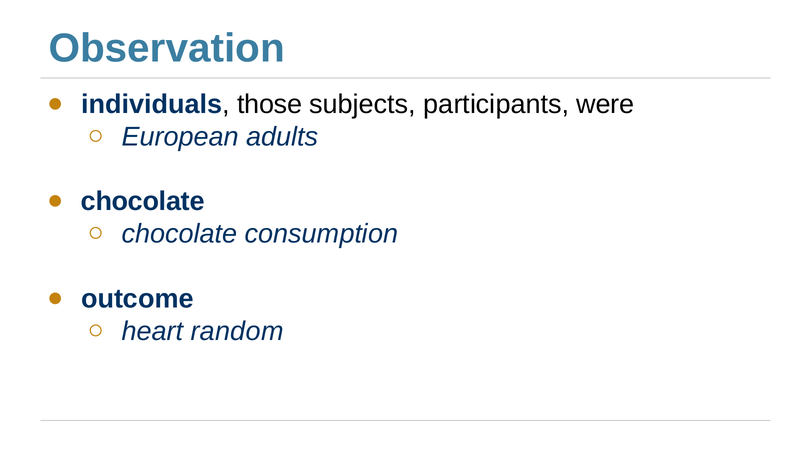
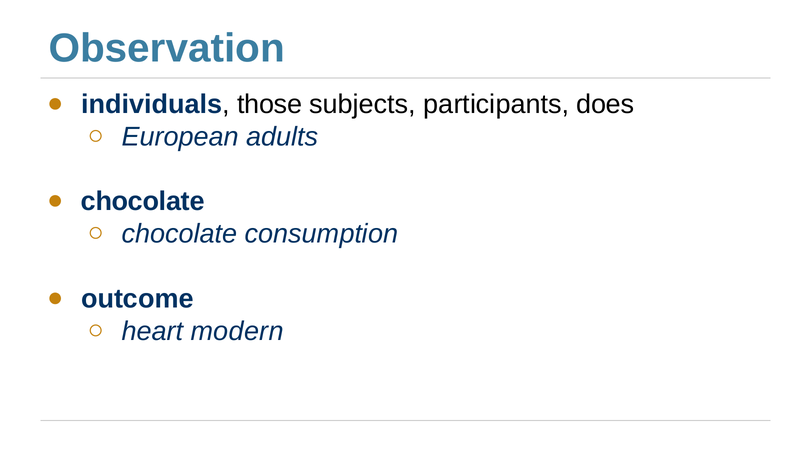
were: were -> does (605, 104)
random: random -> modern (237, 331)
